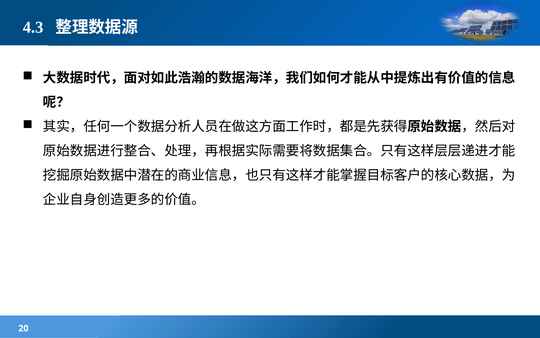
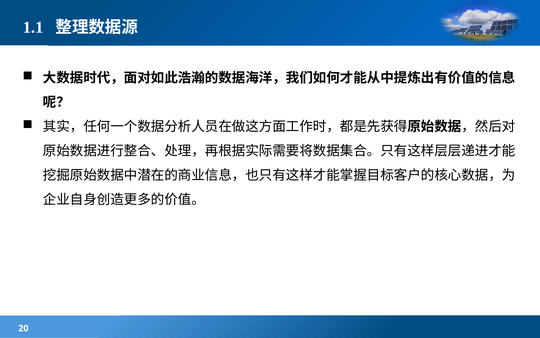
4.3: 4.3 -> 1.1 (33, 27)
